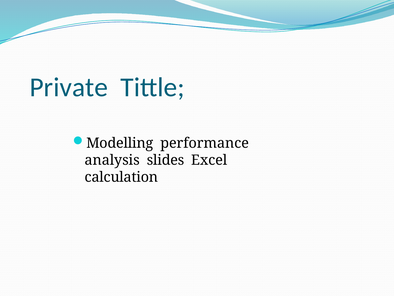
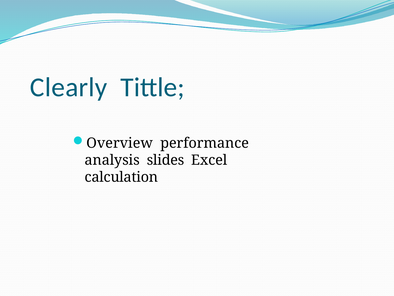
Private: Private -> Clearly (69, 87)
Modelling: Modelling -> Overview (120, 143)
